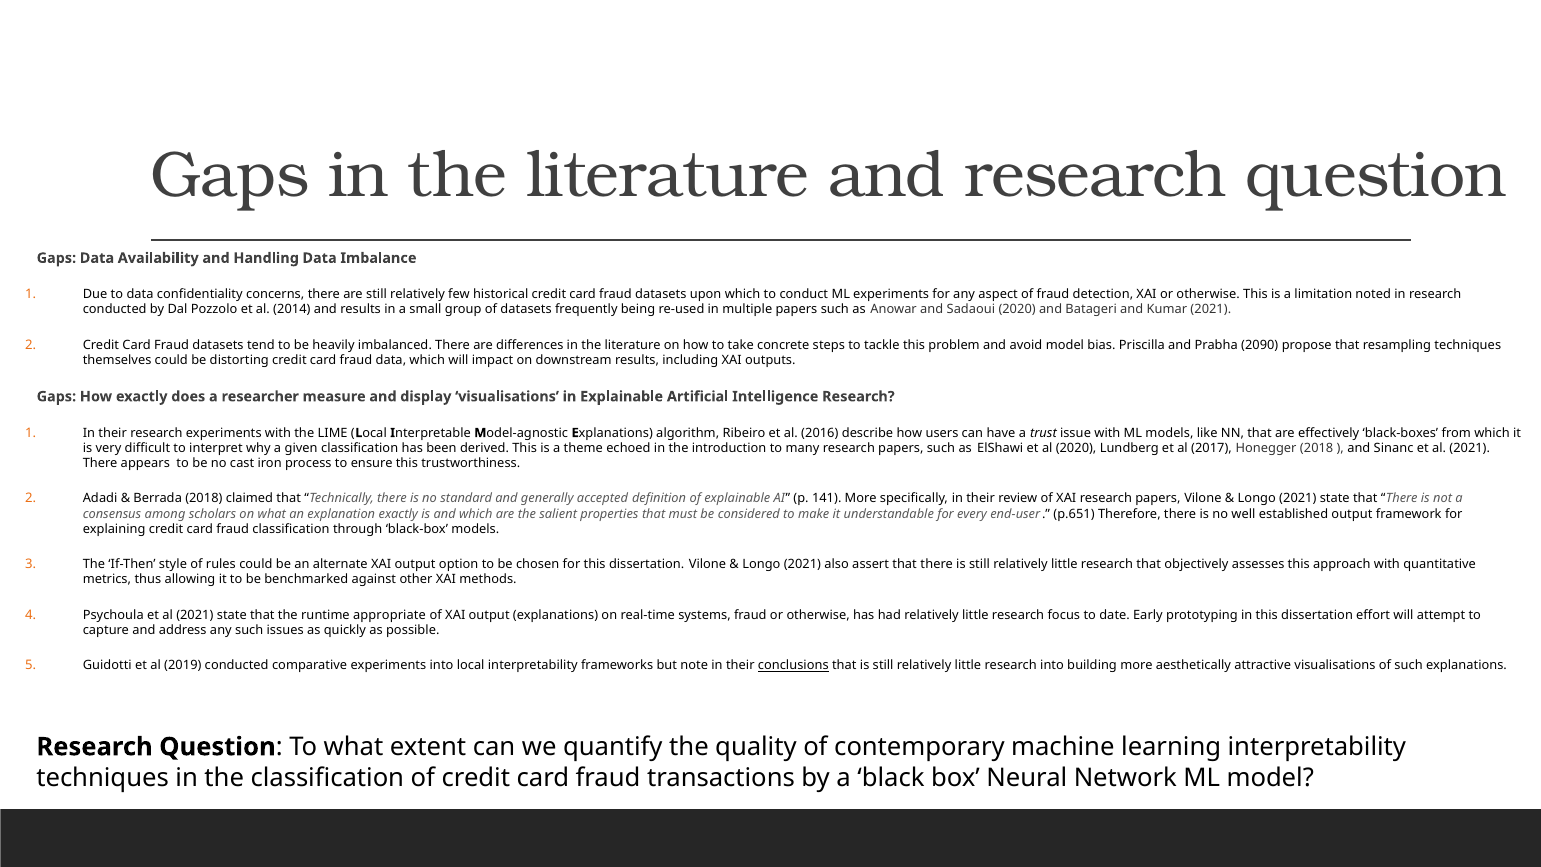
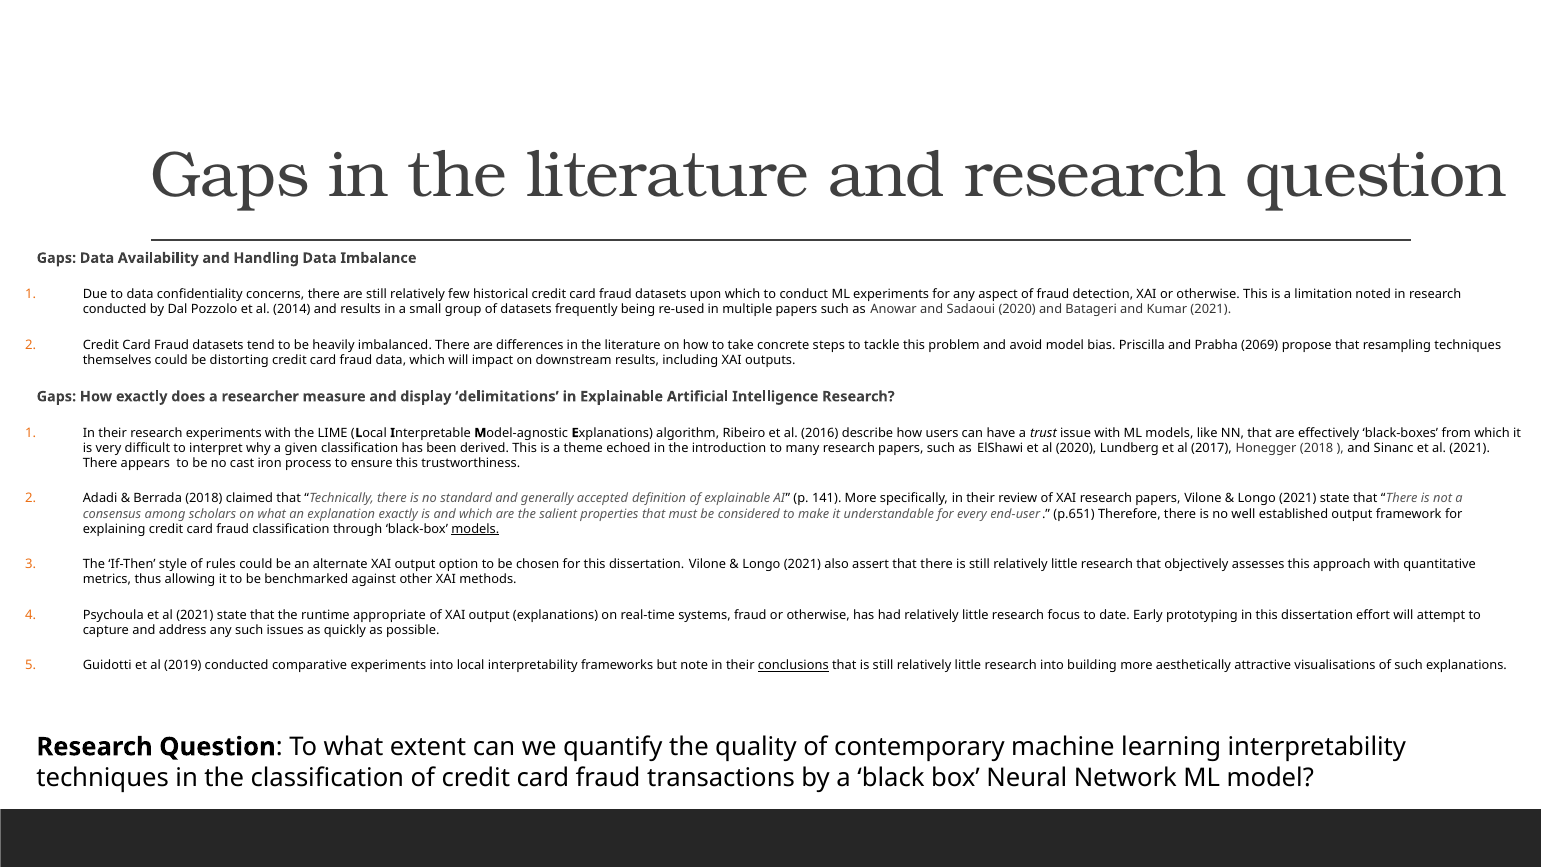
2090: 2090 -> 2069 (1260, 345)
display visualisations: visualisations -> delimitations (507, 396)
models underline: none -> present (475, 529)
